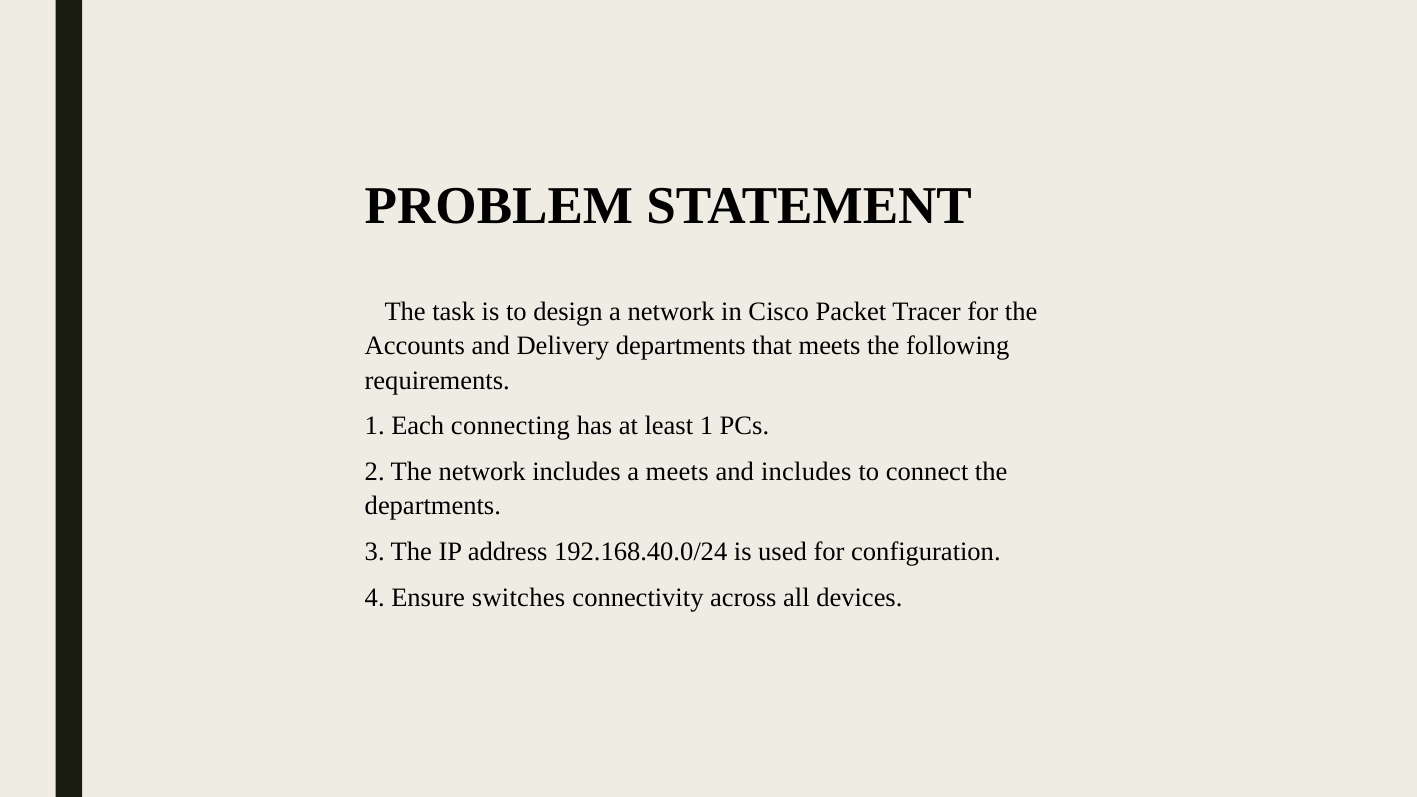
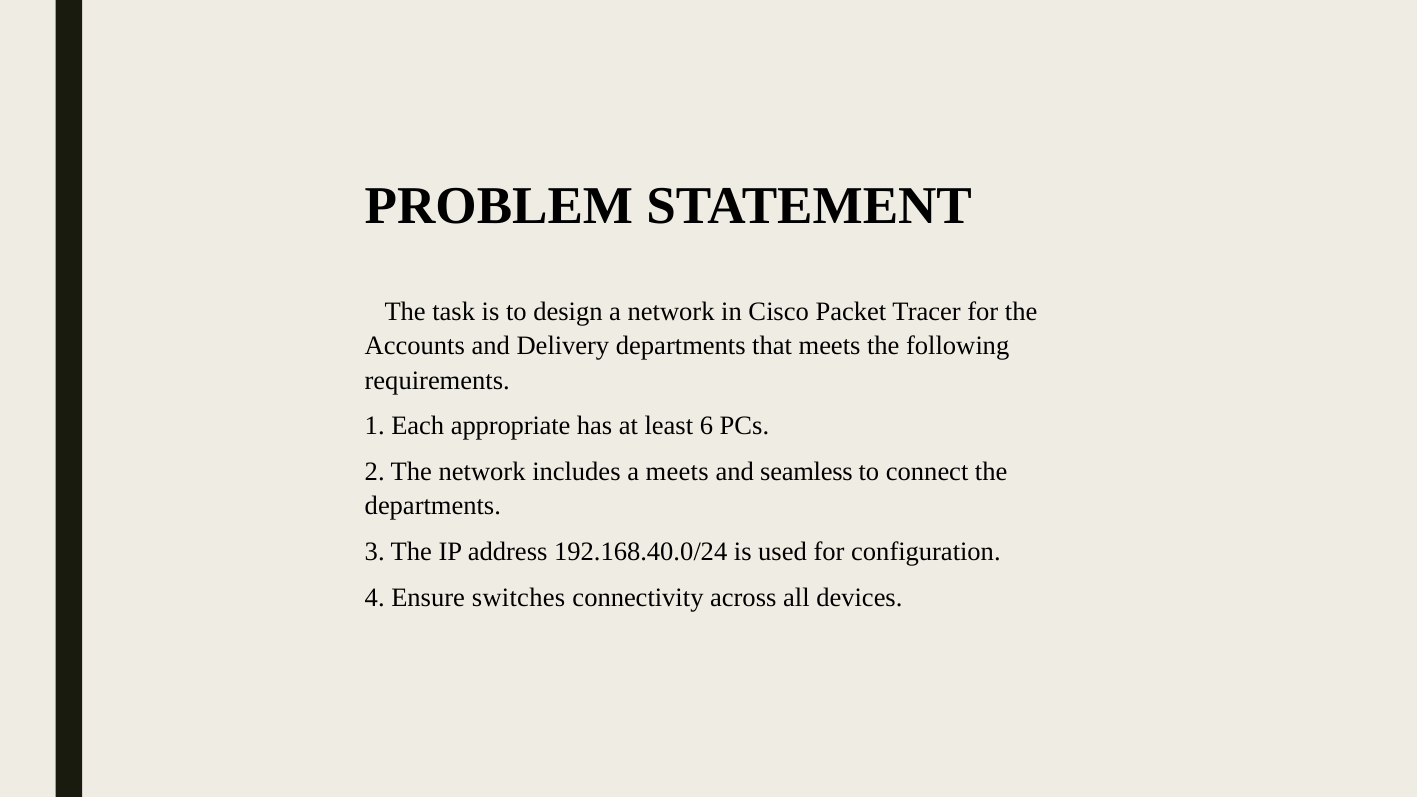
connecting: connecting -> appropriate (511, 426)
least 1: 1 -> 6 (707, 426)
and includes: includes -> seamless (806, 472)
